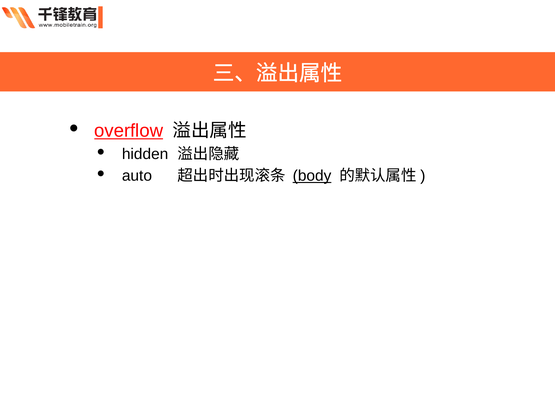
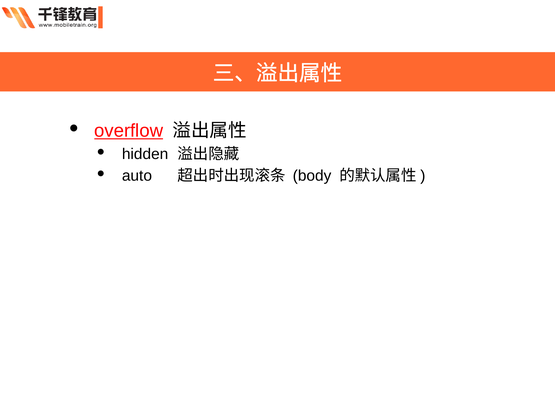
body underline: present -> none (312, 175)
